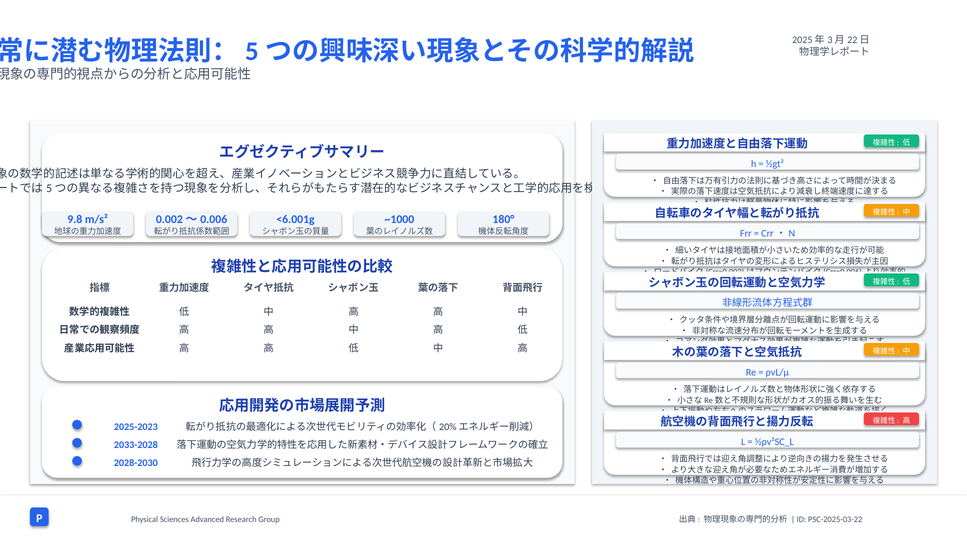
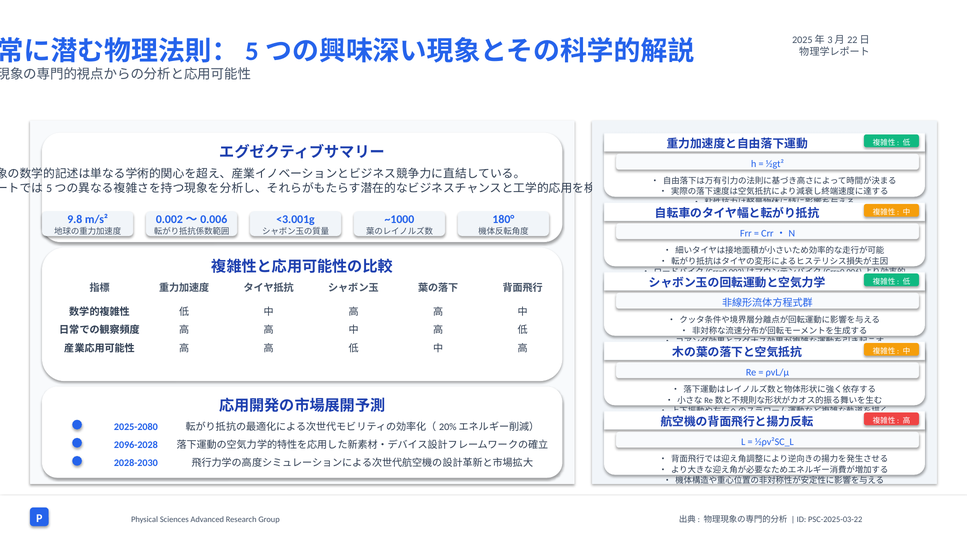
<6.001g: <6.001g -> <3.001g (295, 219)
2025-2023: 2025-2023 -> 2025-2080 (136, 427)
2033-2028: 2033-2028 -> 2096-2028 (136, 445)
